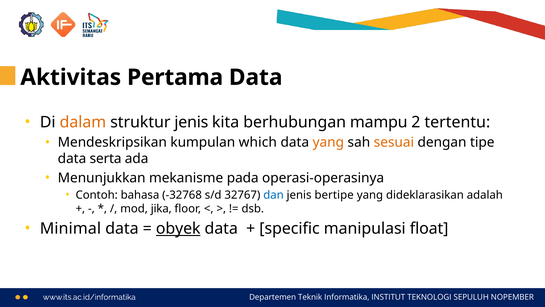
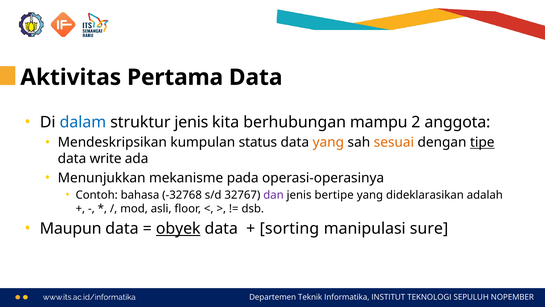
dalam colour: orange -> blue (83, 122)
tertentu: tertentu -> anggota (457, 122)
which: which -> status (258, 142)
tipe underline: none -> present (482, 142)
serta: serta -> write (106, 159)
dan colour: blue -> purple (274, 195)
jika: jika -> asli (161, 208)
Minimal: Minimal -> Maupun (71, 228)
specific: specific -> sorting (289, 228)
float: float -> sure (429, 228)
